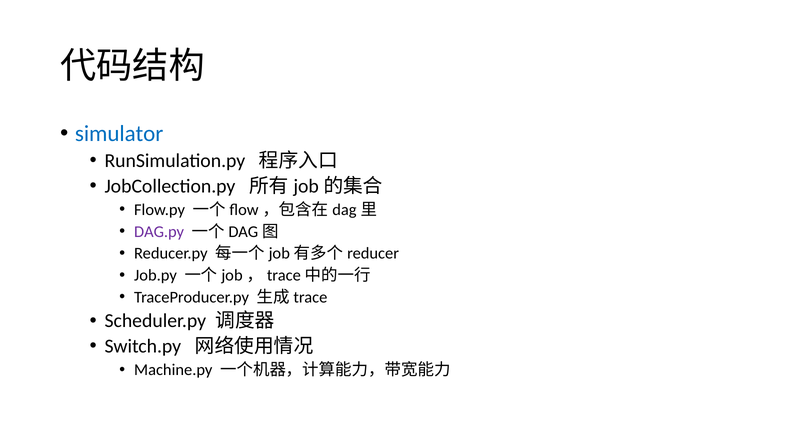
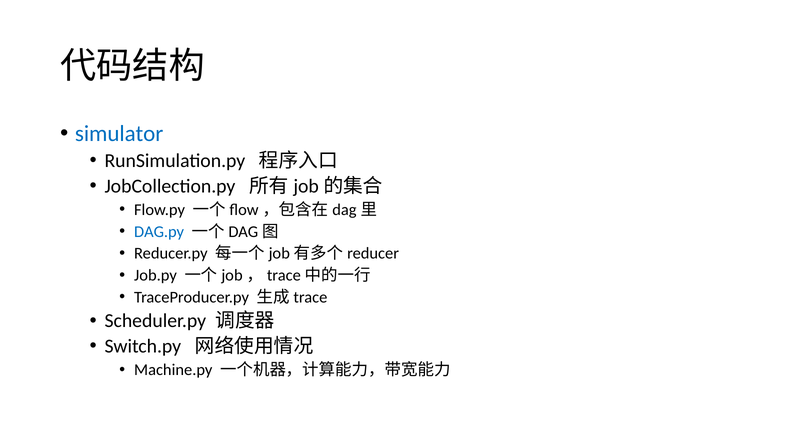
DAG.py colour: purple -> blue (159, 231)
